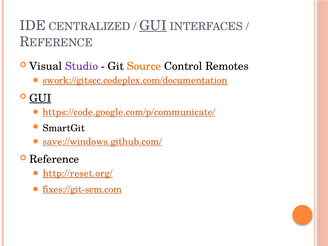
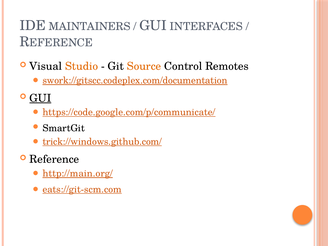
CENTRALIZED: CENTRALIZED -> MAINTAINERS (90, 26)
GUI underline: present -> none (153, 26)
Studio colour: purple -> orange (82, 66)
save://windows.github.com/: save://windows.github.com/ -> trick://windows.github.com/ (102, 142)
http://reset.org/: http://reset.org/ -> http://main.org/ (78, 173)
fixes://git-scm.com: fixes://git-scm.com -> eats://git-scm.com (82, 189)
